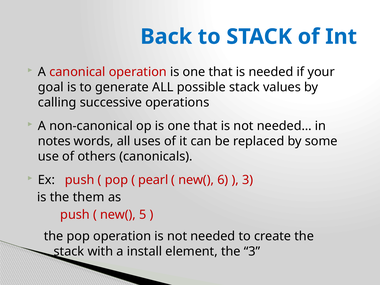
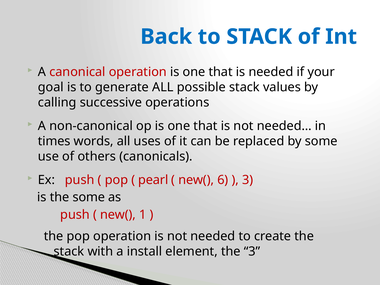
notes: notes -> times (54, 141)
the them: them -> some (89, 197)
5: 5 -> 1 (143, 215)
